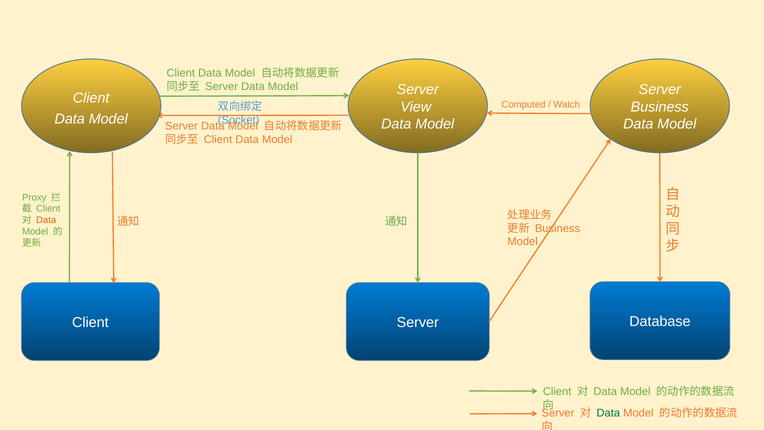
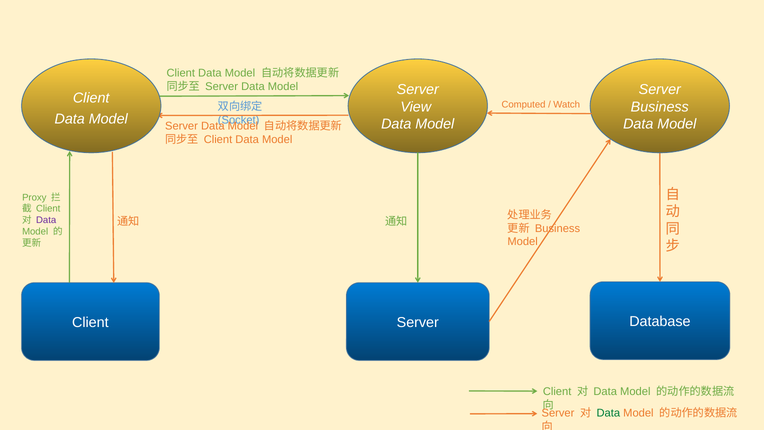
Data colour: orange -> purple (46, 220)
